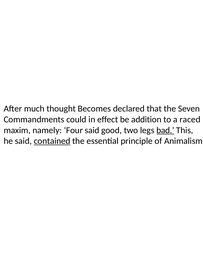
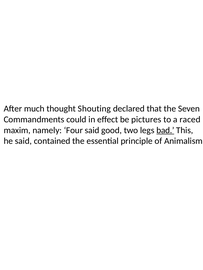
Becomes: Becomes -> Shouting (94, 109)
addition: addition -> pictures (146, 120)
contained underline: present -> none (52, 141)
